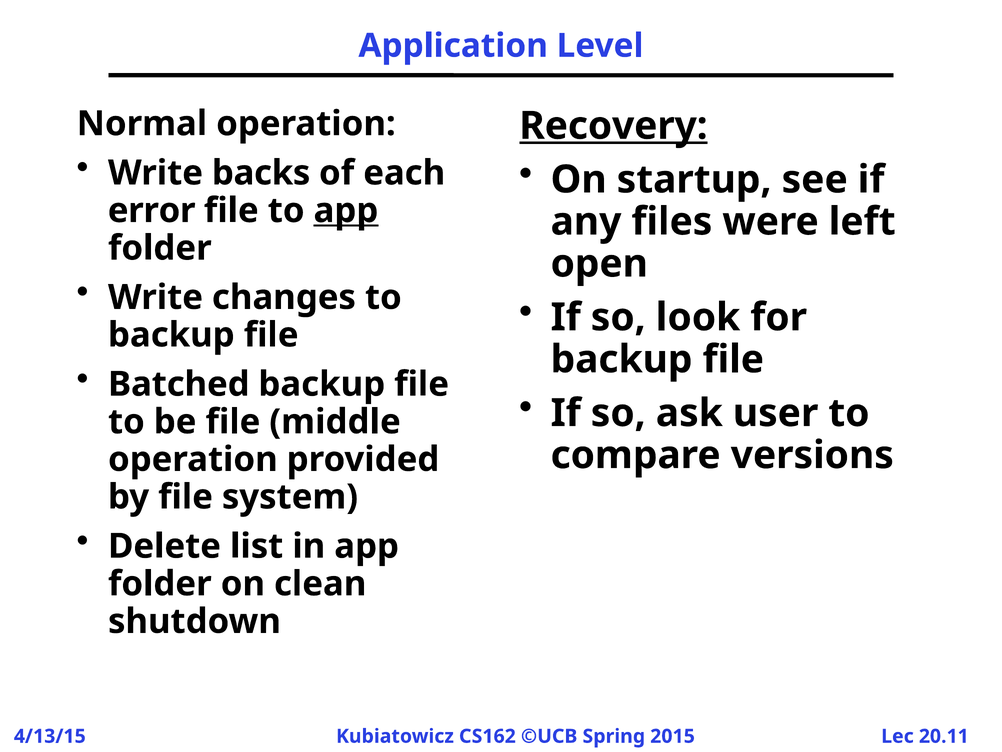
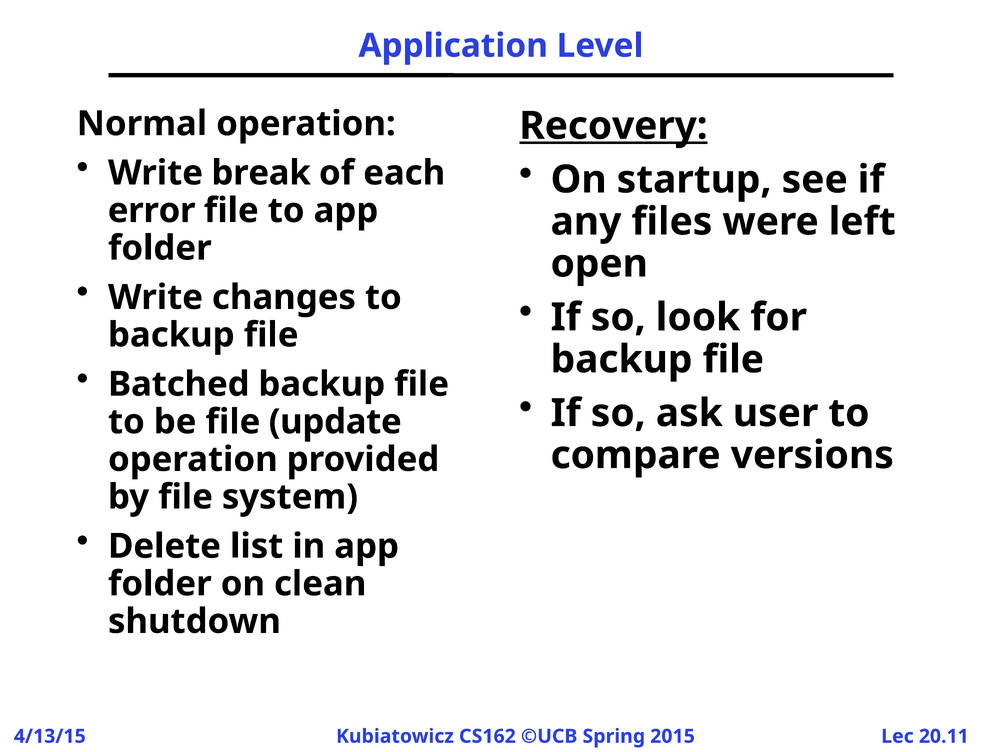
backs: backs -> break (261, 173)
app underline: present -> none (346, 210)
middle: middle -> update (335, 422)
